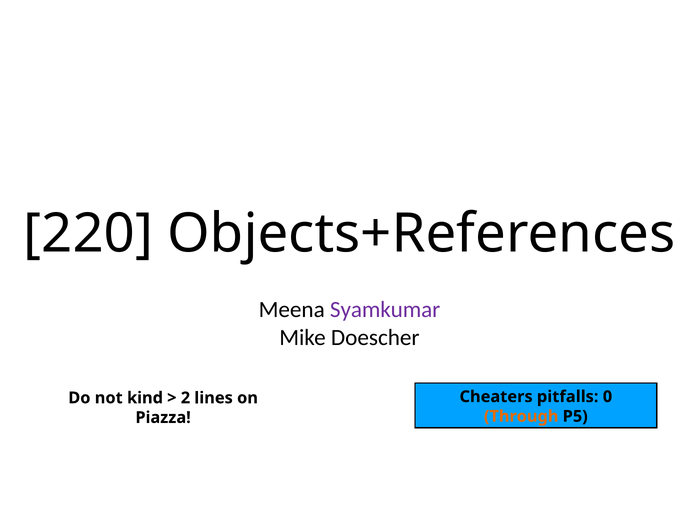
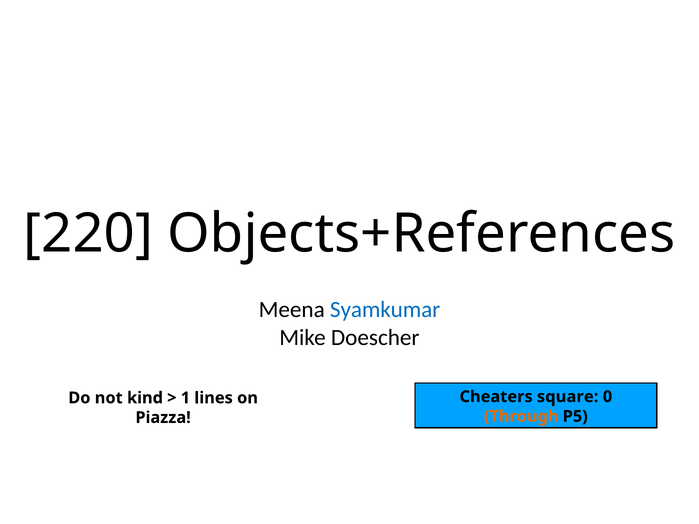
Syamkumar colour: purple -> blue (385, 310)
pitfalls: pitfalls -> square (568, 397)
2: 2 -> 1 (185, 398)
